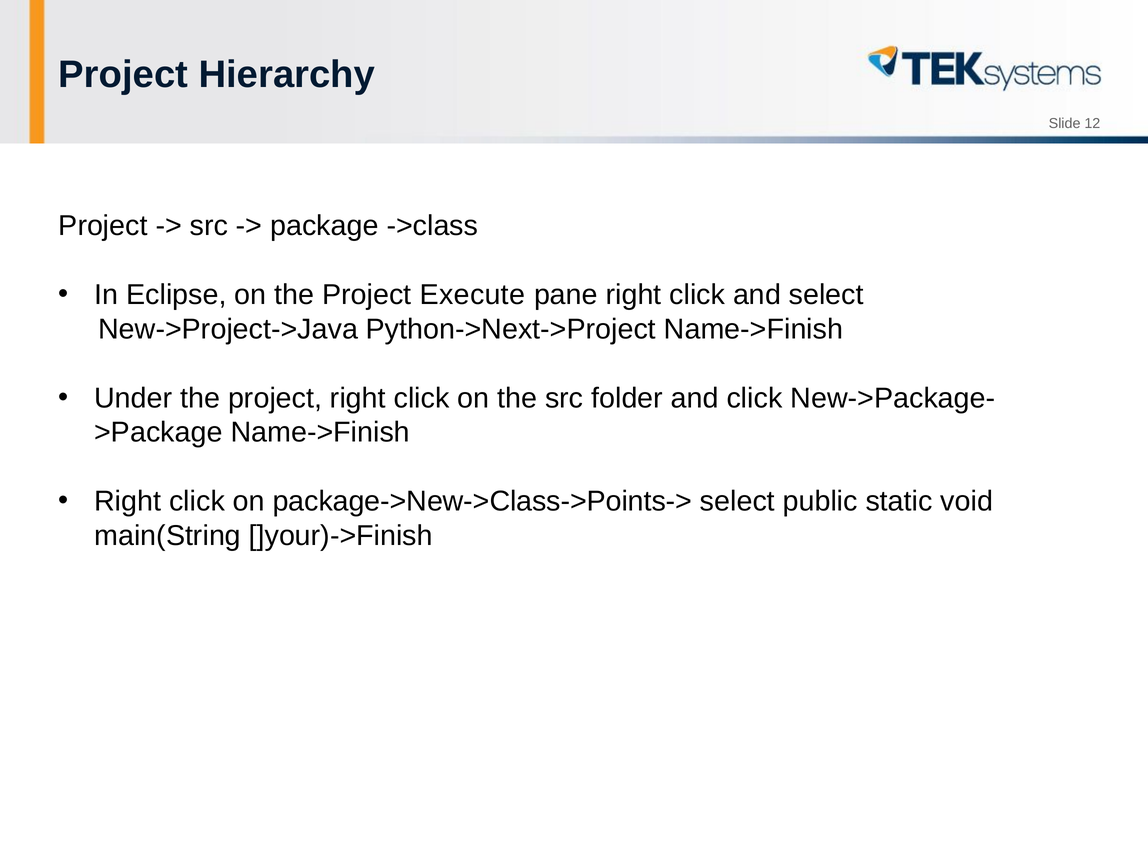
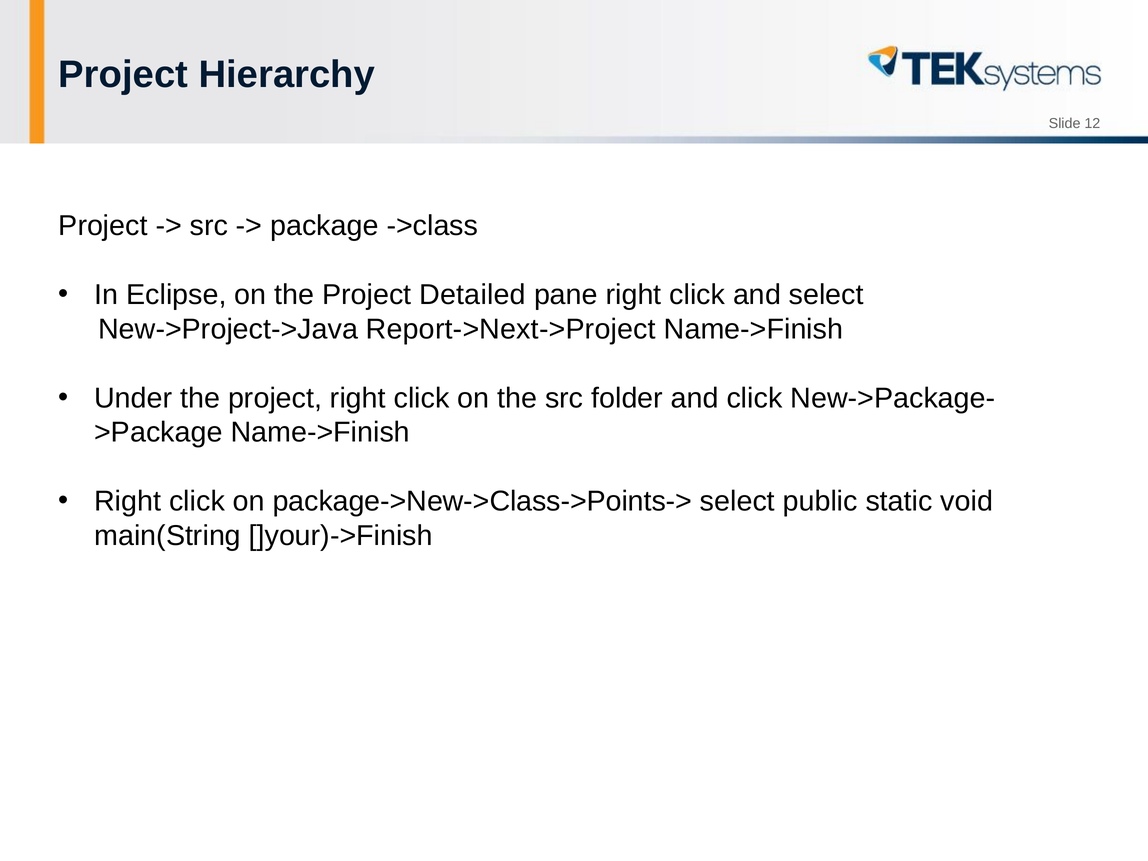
Execute: Execute -> Detailed (473, 295)
Python->Next->Project: Python->Next->Project -> Report->Next->Project (511, 329)
